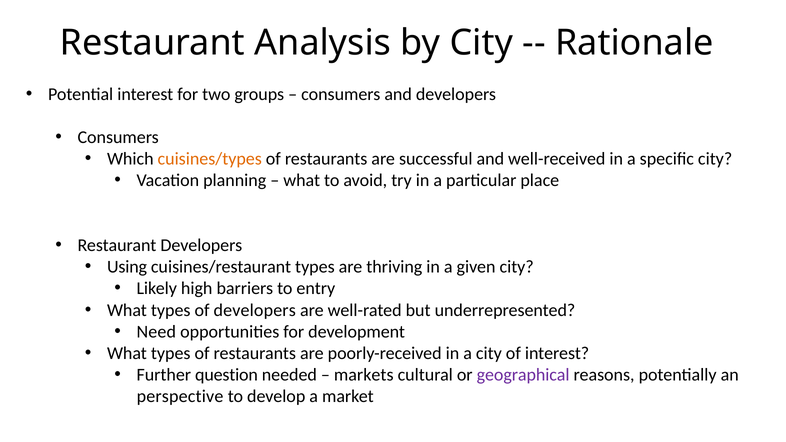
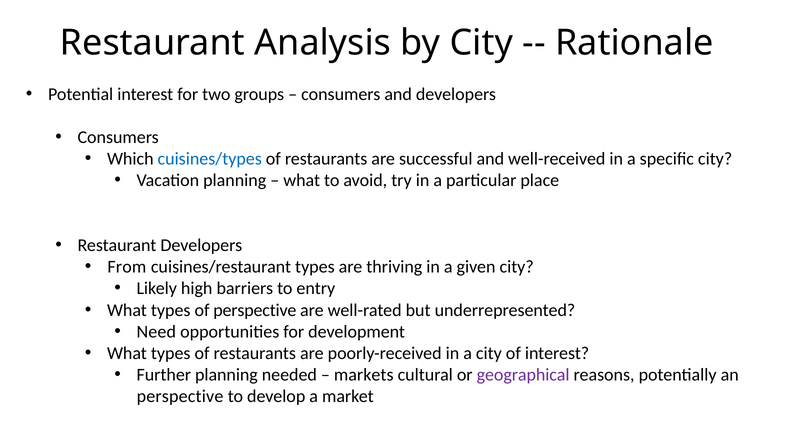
cuisines/types colour: orange -> blue (210, 159)
Using: Using -> From (127, 267)
of developers: developers -> perspective (255, 310)
Further question: question -> planning (226, 375)
